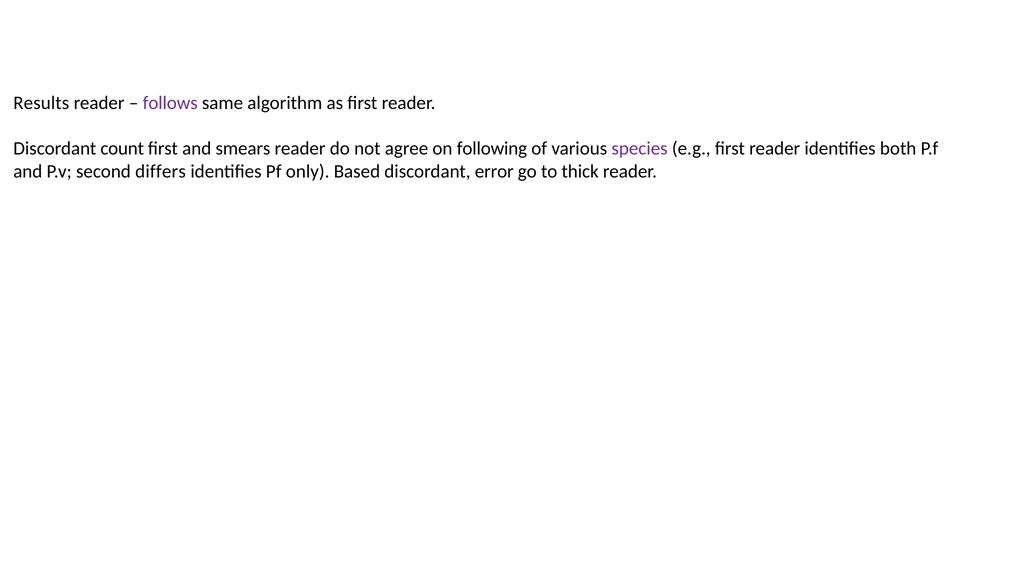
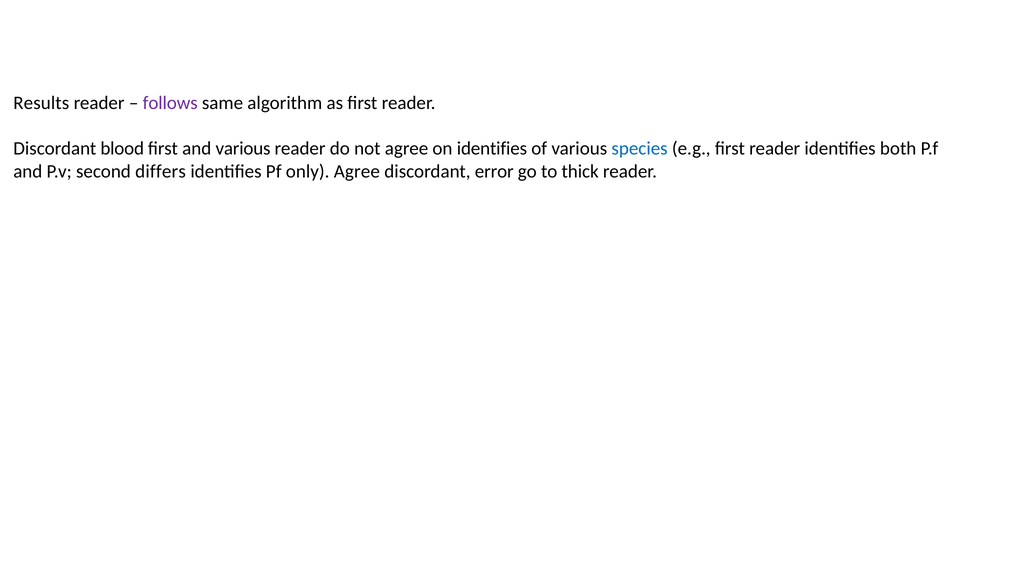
count: count -> blood (122, 148)
and smears: smears -> various (243, 148)
on following: following -> identifies (492, 148)
species colour: purple -> blue (640, 148)
only Based: Based -> Agree (357, 171)
